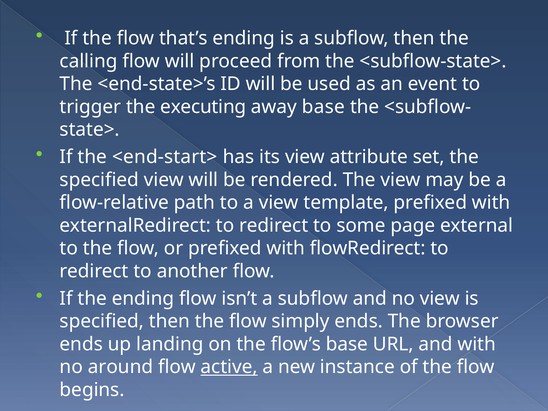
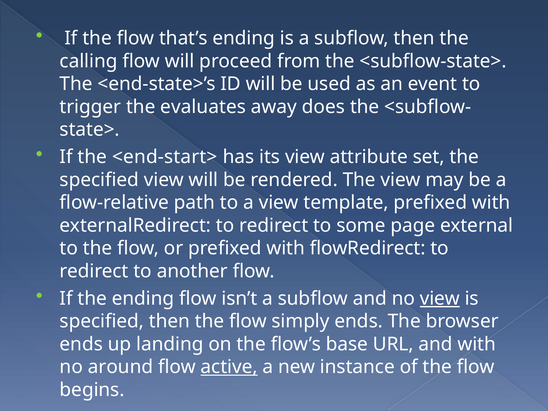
executing: executing -> evaluates (203, 107)
away base: base -> does (323, 107)
view underline: none -> present (440, 299)
